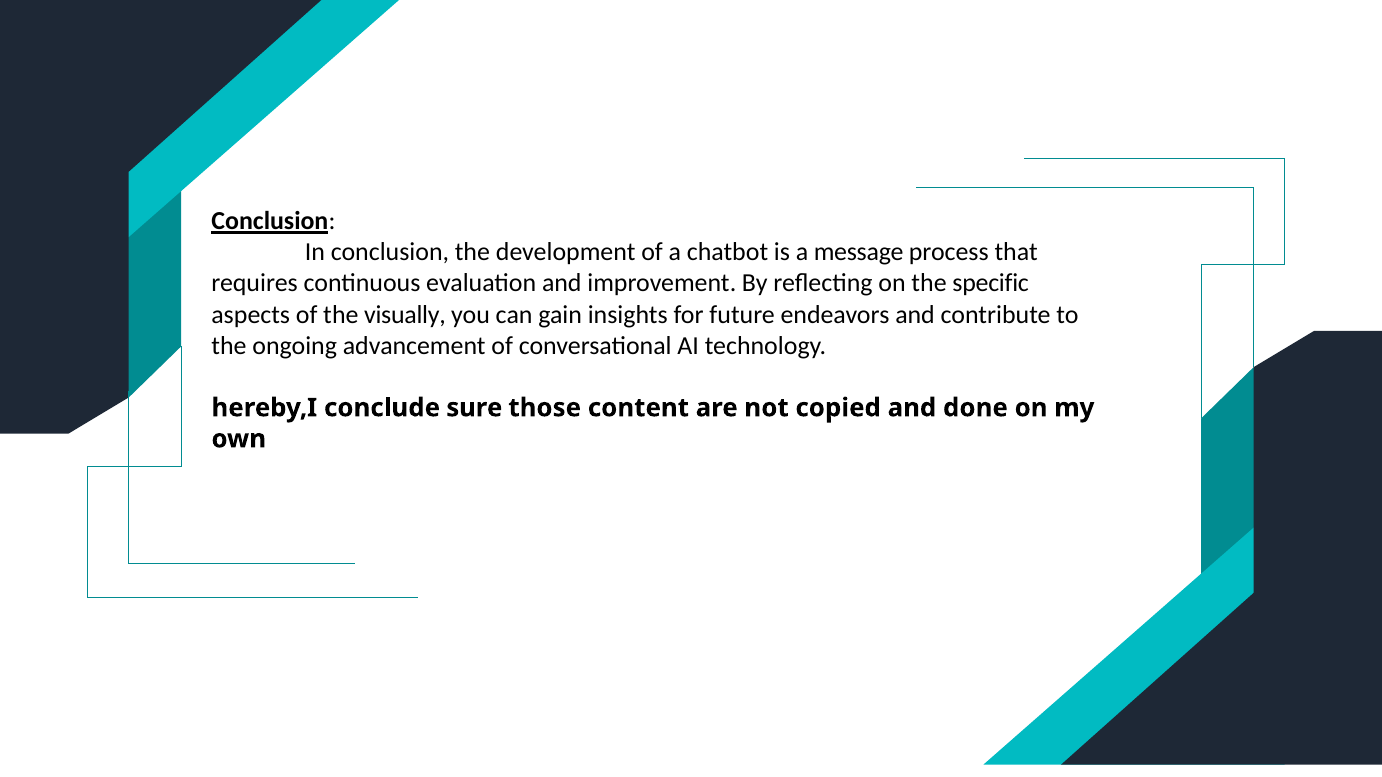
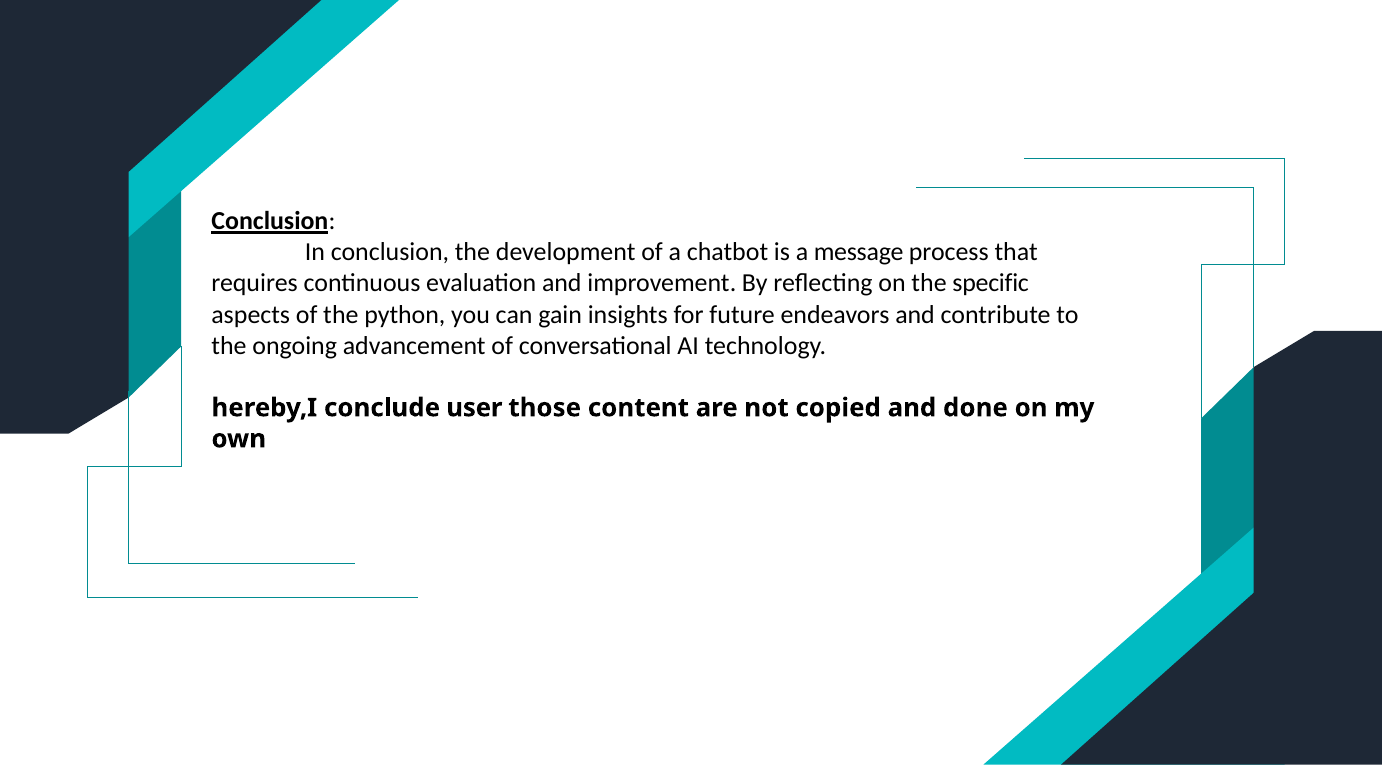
visually: visually -> python (405, 315)
sure: sure -> user (474, 408)
